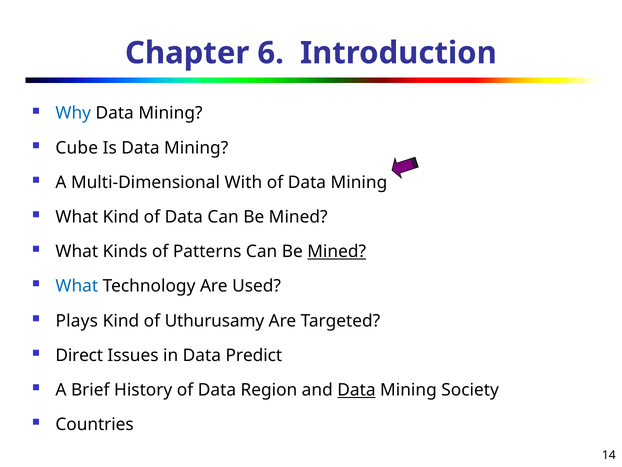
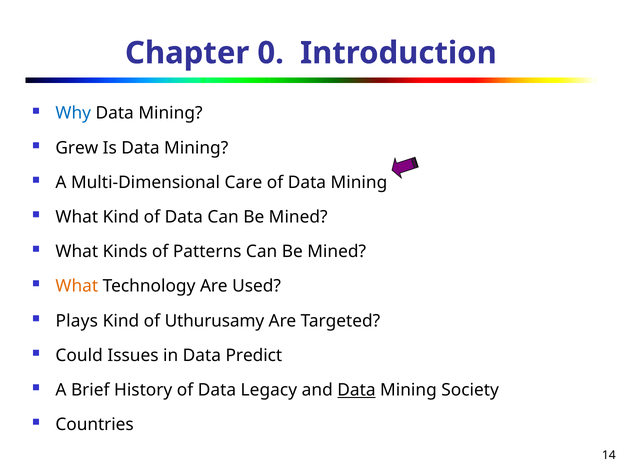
6: 6 -> 0 (271, 53)
Cube: Cube -> Grew (77, 148)
With: With -> Care (243, 182)
Mined underline: present -> none (337, 251)
What colour: blue -> orange (77, 286)
Direct: Direct -> Could (79, 355)
Region: Region -> Legacy (269, 390)
